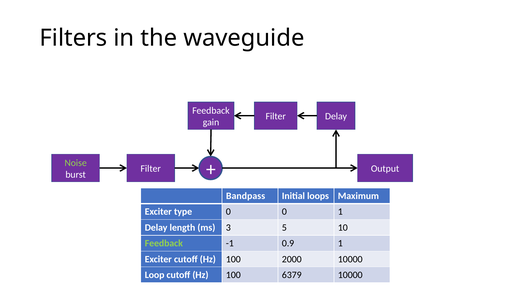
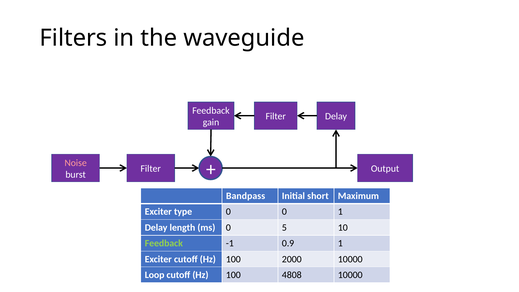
Noise colour: light green -> pink (76, 163)
loops: loops -> short (318, 196)
ms 3: 3 -> 0 (228, 228)
6379: 6379 -> 4808 (292, 275)
